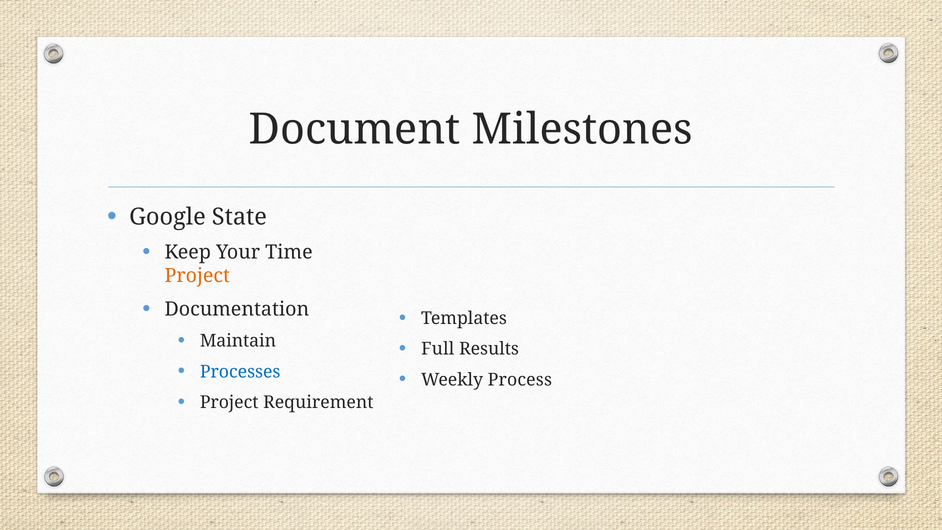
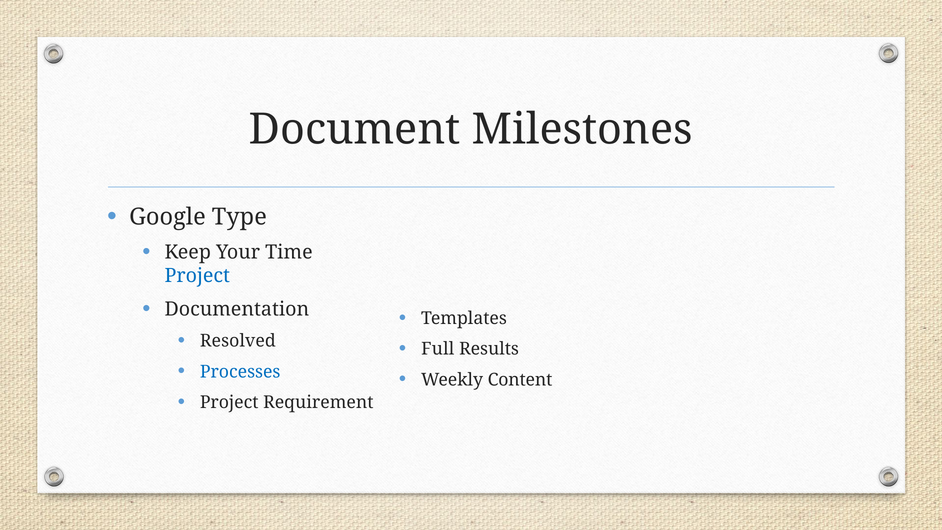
State: State -> Type (239, 217)
Project colour: orange -> blue (197, 276)
Maintain: Maintain -> Resolved (238, 341)
Process: Process -> Content (520, 380)
